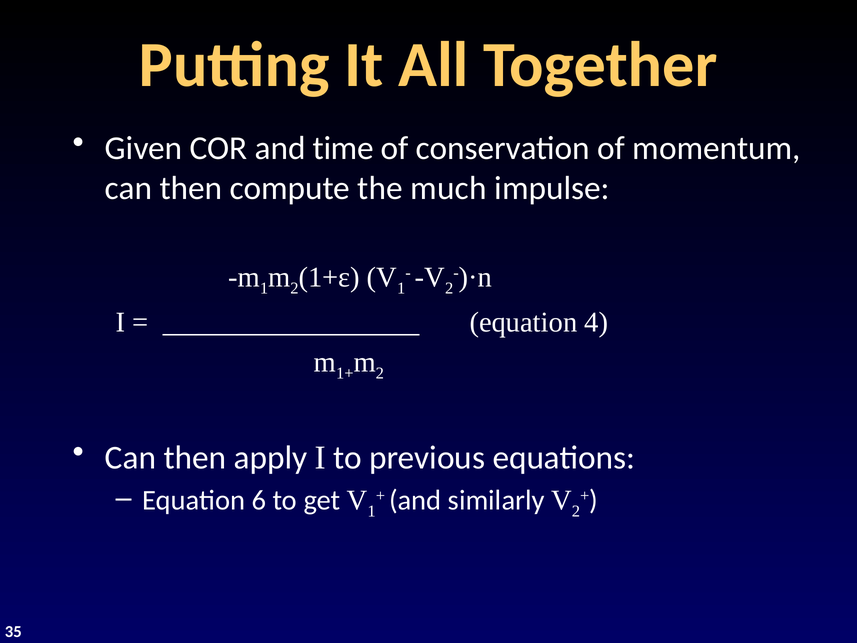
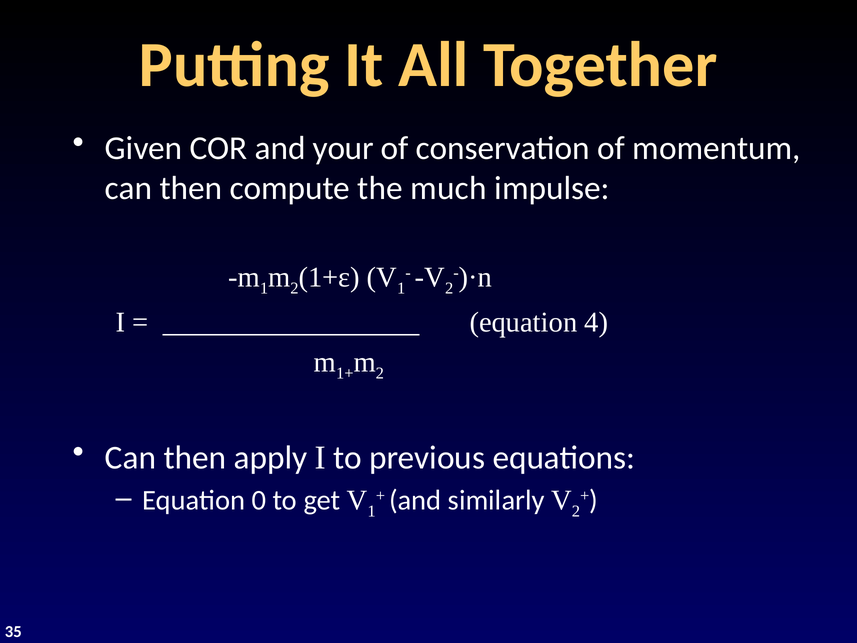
time: time -> your (343, 148)
6: 6 -> 0 (259, 500)
